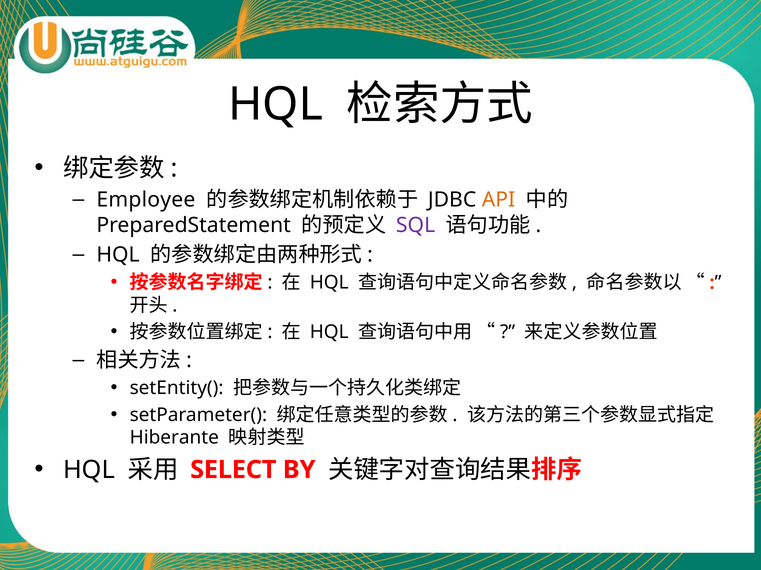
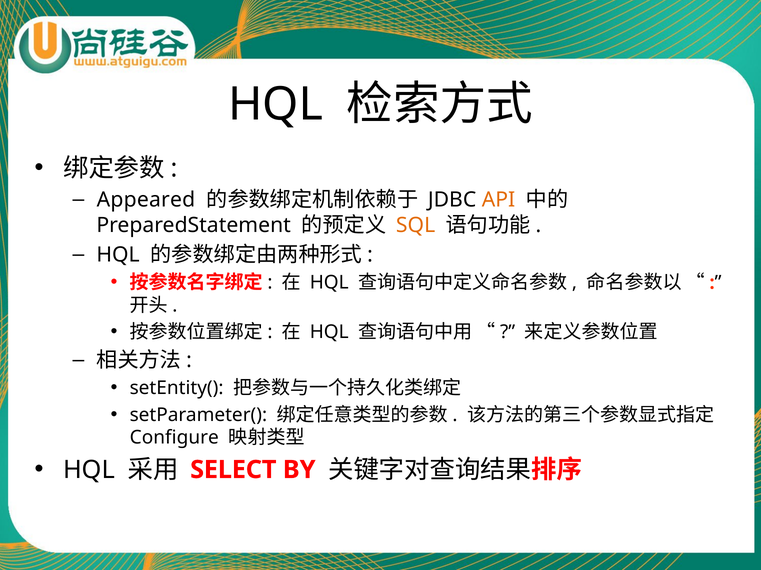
Employee: Employee -> Appeared (146, 200)
SQL colour: purple -> orange (416, 226)
Hiberante: Hiberante -> Configure (174, 438)
